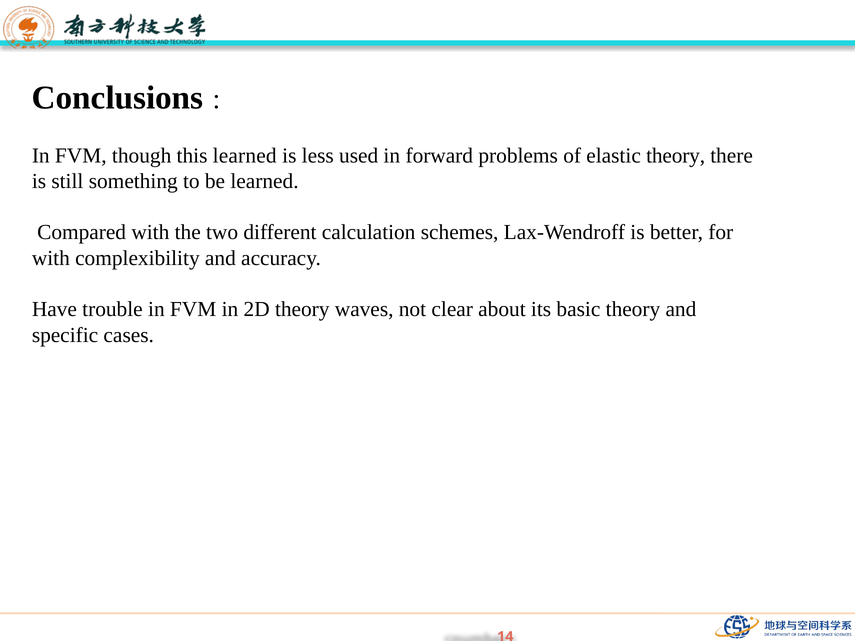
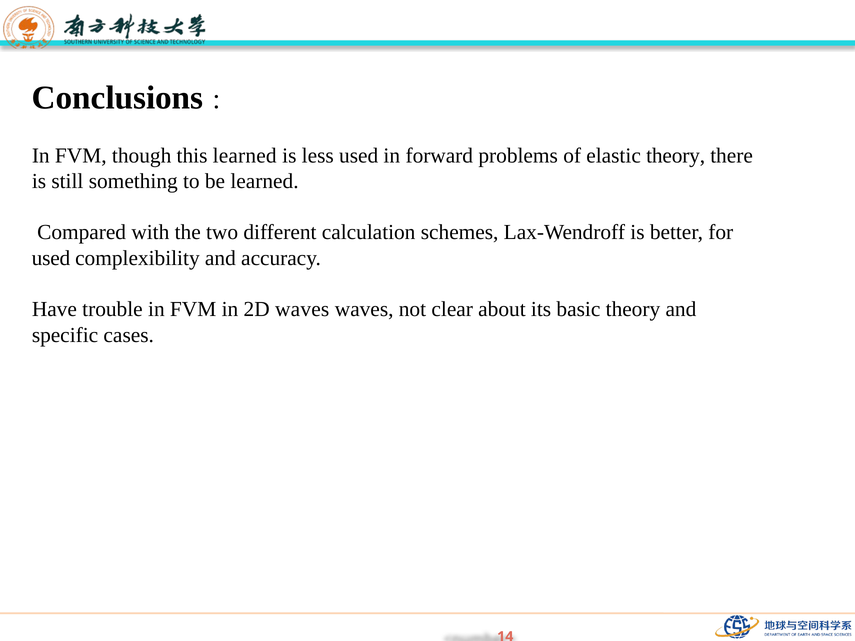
with: with -> used (51, 258)
2D theory: theory -> waves (302, 309)
